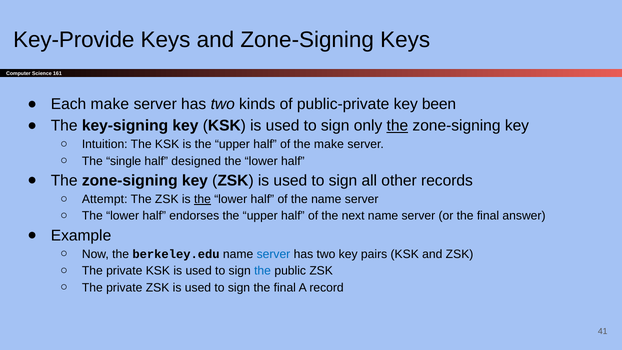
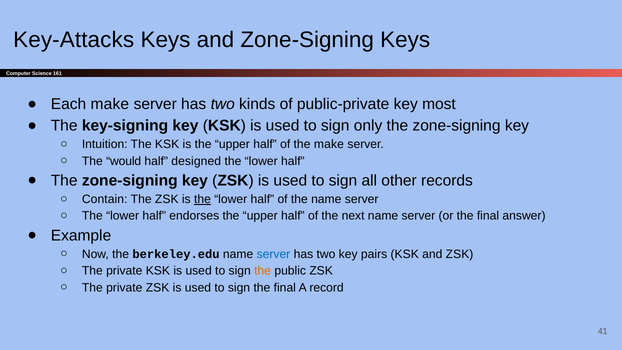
Key-Provide: Key-Provide -> Key-Attacks (74, 40)
been: been -> most (439, 104)
the underline: present -> none (397, 126)
single: single -> would (124, 161)
Attempt: Attempt -> Contain (105, 199)
the colour: blue -> orange (263, 271)
